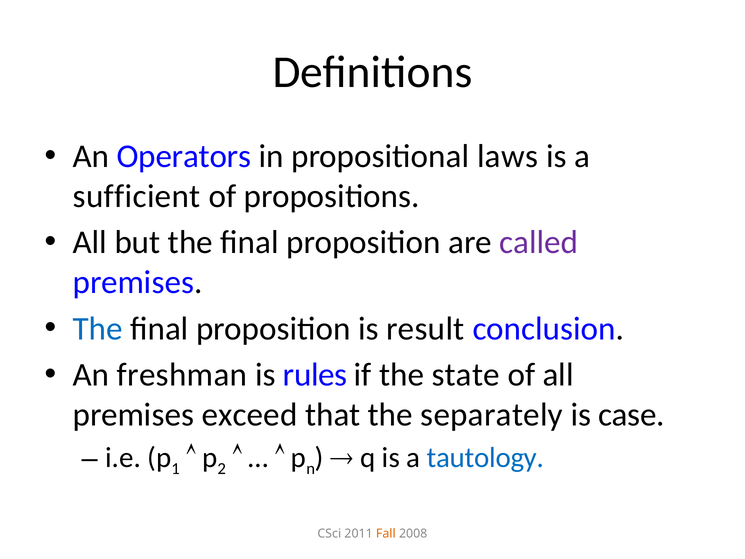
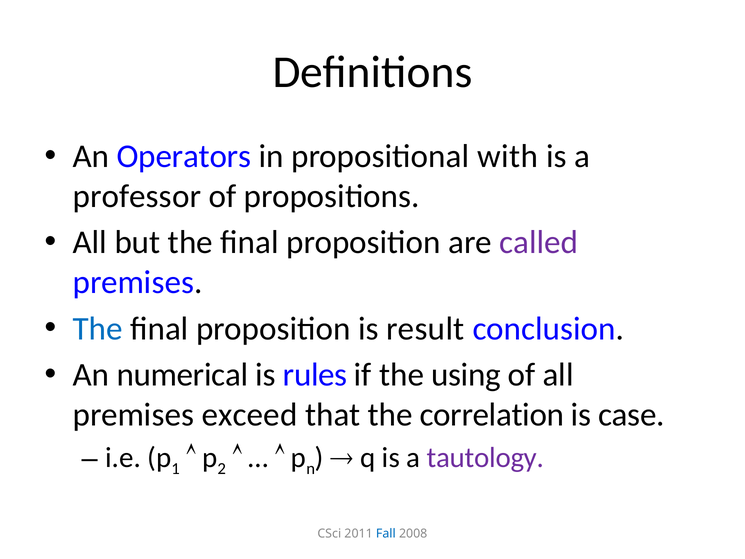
laws: laws -> with (508, 156)
sufficient: sufficient -> professor (137, 196)
freshman: freshman -> numerical (182, 375)
state: state -> using (466, 375)
separately: separately -> correlation (492, 415)
tautology colour: blue -> purple (485, 457)
Fall colour: orange -> blue (386, 534)
